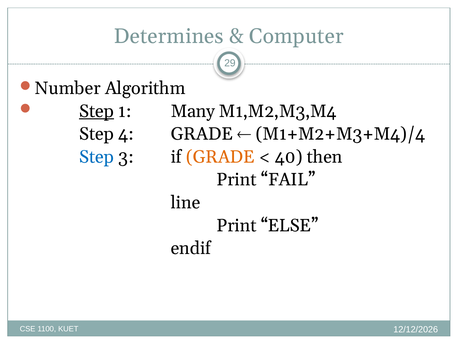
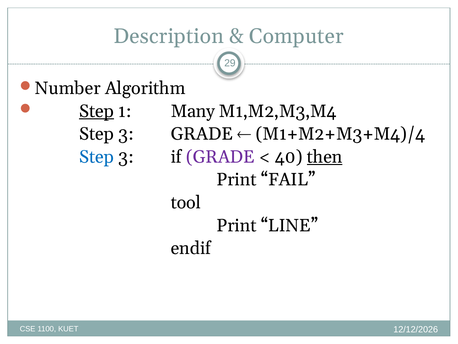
Determines: Determines -> Description (169, 36)
4: 4 -> 3 (126, 134)
GRADE colour: orange -> purple (220, 157)
then underline: none -> present (325, 157)
line: line -> tool (186, 202)
ELSE: ELSE -> LINE (289, 225)
